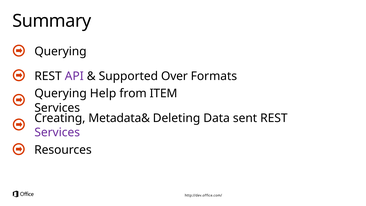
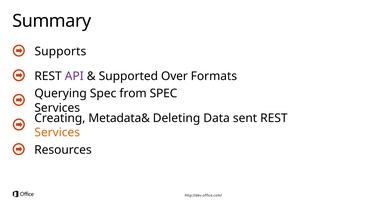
Querying: Querying -> Supports (60, 51)
Querying Help: Help -> Spec (103, 93)
from ITEM: ITEM -> SPEC (163, 93)
Services colour: purple -> orange (57, 132)
